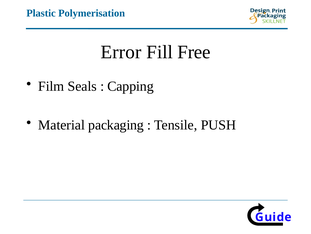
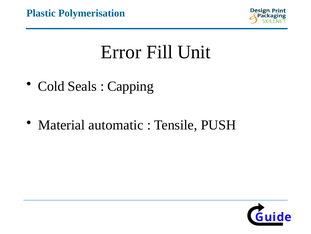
Free: Free -> Unit (194, 52)
Film: Film -> Cold (51, 86)
packaging: packaging -> automatic (116, 125)
